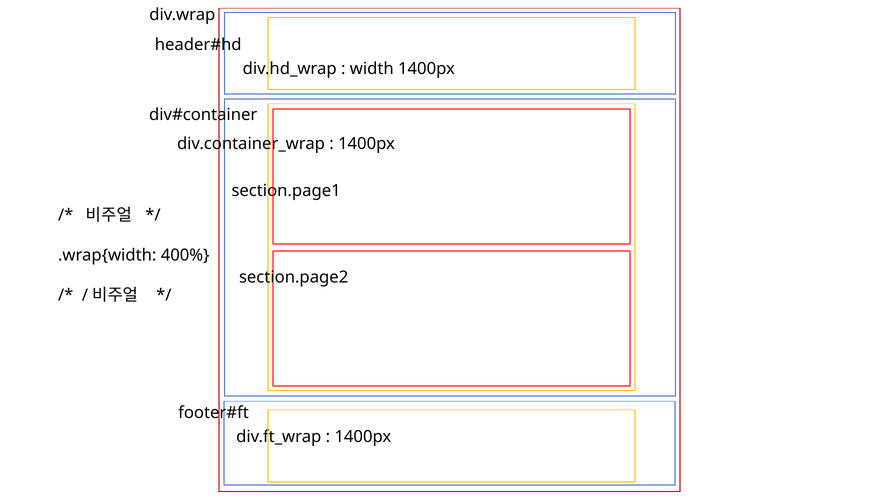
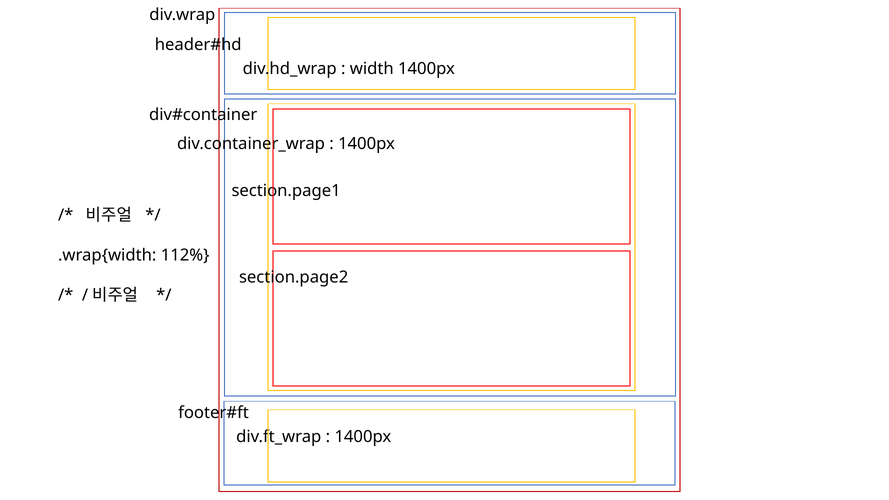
400%: 400% -> 112% (185, 255)
